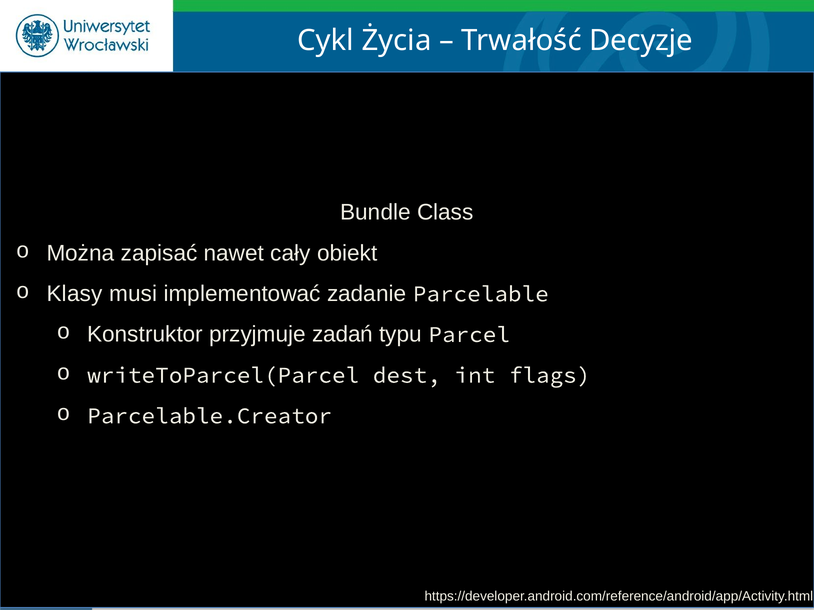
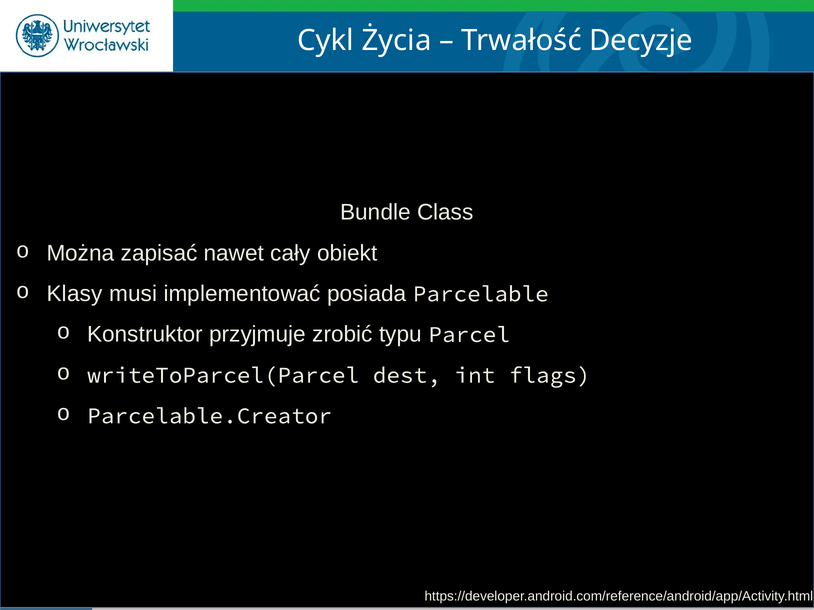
zadanie: zadanie -> posiada (367, 294)
zadań: zadań -> zrobić (343, 335)
